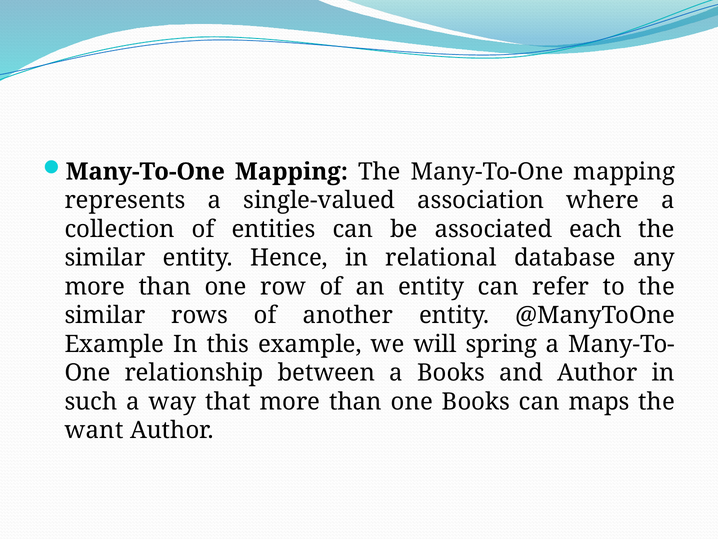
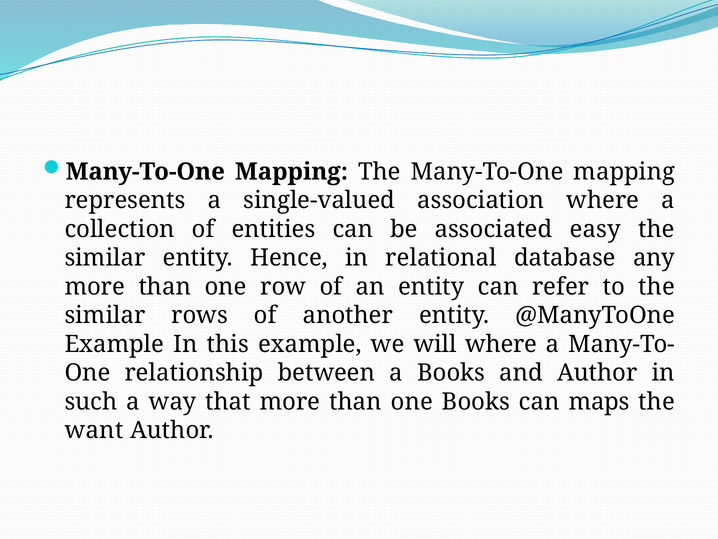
each: each -> easy (595, 229)
will spring: spring -> where (501, 344)
